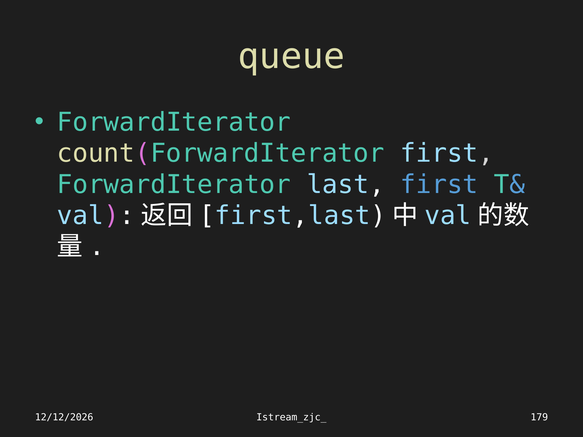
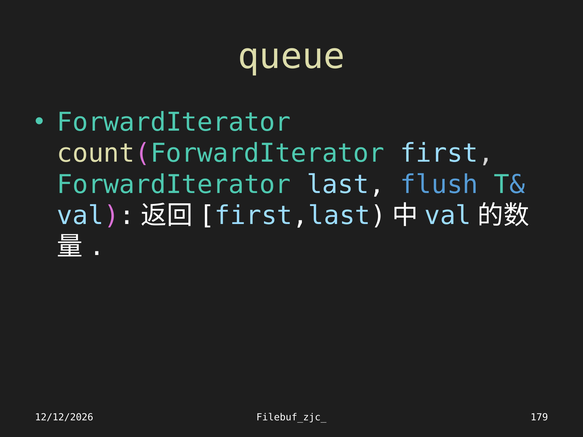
last first: first -> flush (439, 185)
Istream_zjc_: Istream_zjc_ -> Filebuf_zjc_ (291, 418)
